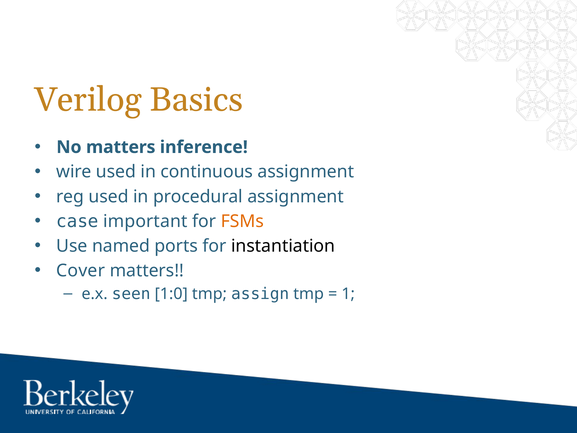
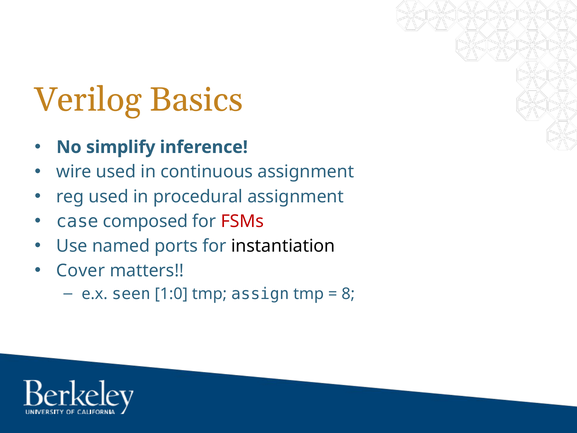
No matters: matters -> simplify (121, 147)
important: important -> composed (145, 221)
FSMs colour: orange -> red (242, 221)
1: 1 -> 8 (348, 294)
